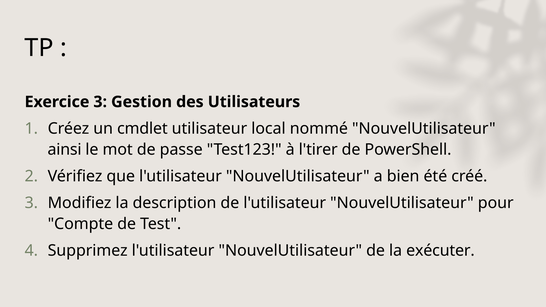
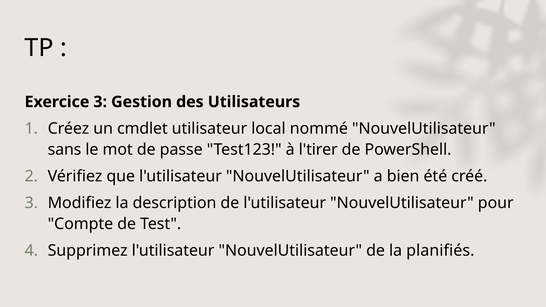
ainsi: ainsi -> sans (65, 150)
exécuter: exécuter -> planifiés (440, 251)
